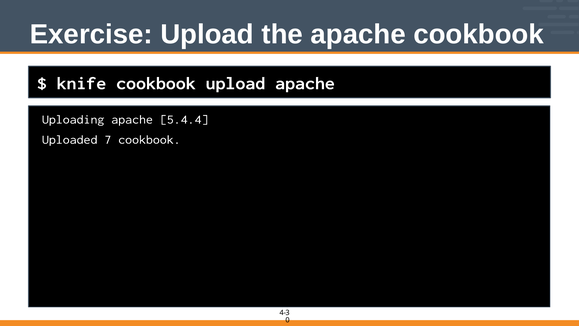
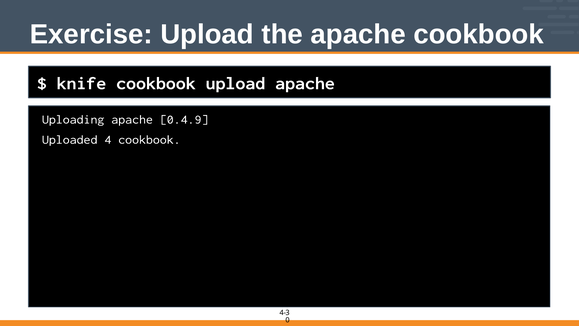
5.4.4: 5.4.4 -> 0.4.9 (184, 119)
7: 7 -> 4 (108, 139)
